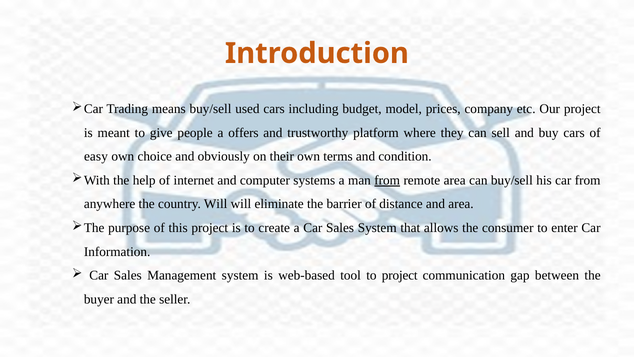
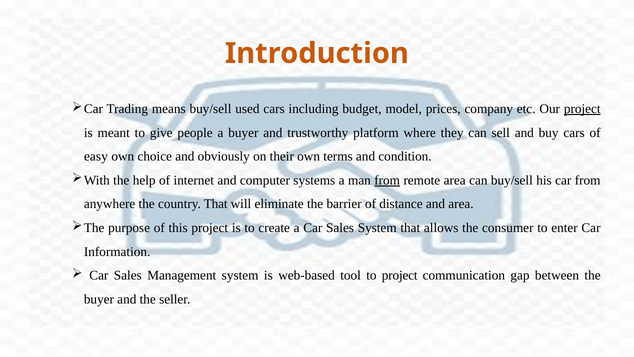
project underline: none -> present (582, 109)
a offers: offers -> buyer (243, 133)
country Will: Will -> That (216, 204)
